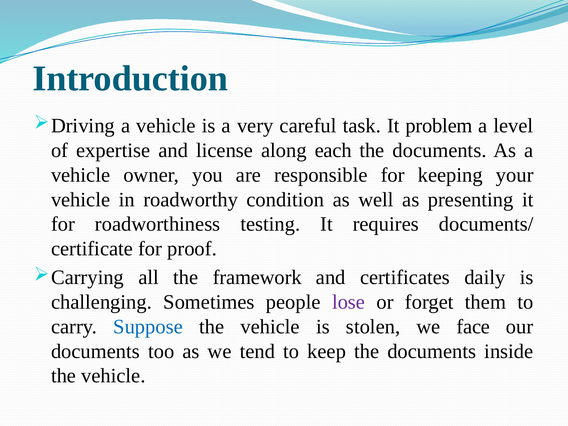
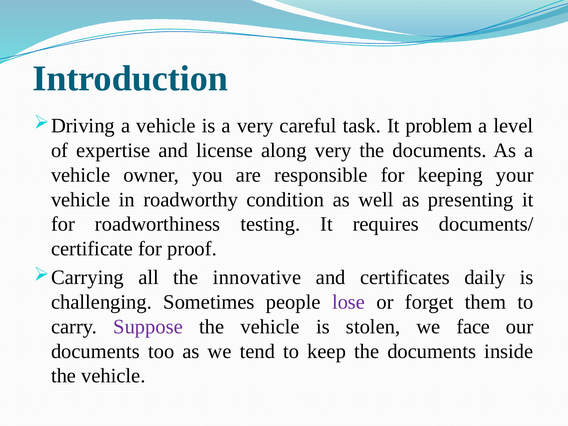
along each: each -> very (333, 150)
framework: framework -> innovative (257, 277)
Suppose colour: blue -> purple (148, 327)
